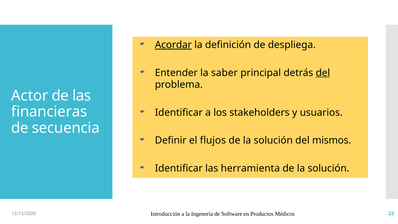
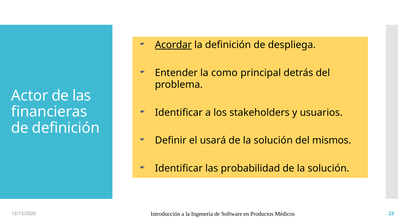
saber: saber -> como (224, 73)
del underline: present -> none (323, 73)
de secuencia: secuencia -> definición (66, 128)
flujos: flujos -> usará (213, 140)
herramienta: herramienta -> probabilidad (250, 168)
